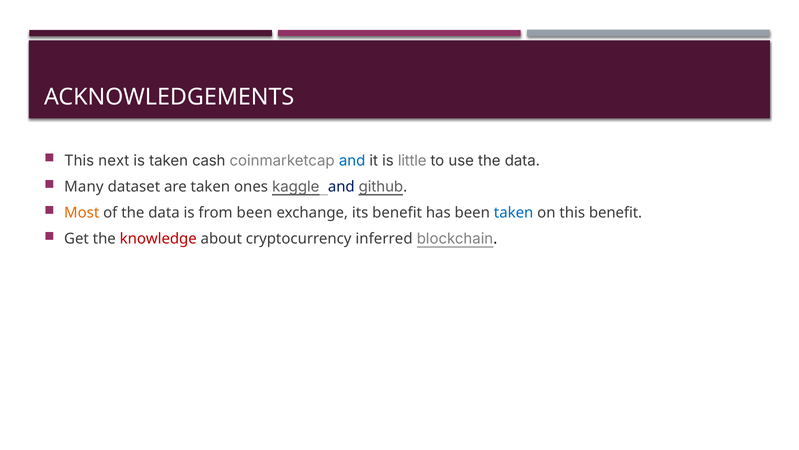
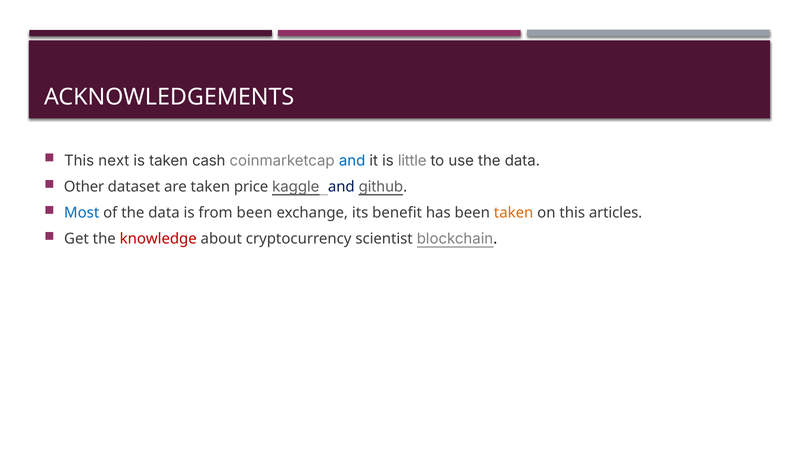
Many: Many -> Other (84, 186)
ones: ones -> price (251, 186)
Most colour: orange -> blue (82, 213)
taken colour: blue -> orange (514, 213)
this benefit: benefit -> articles (616, 213)
inferred: inferred -> scientist (384, 239)
